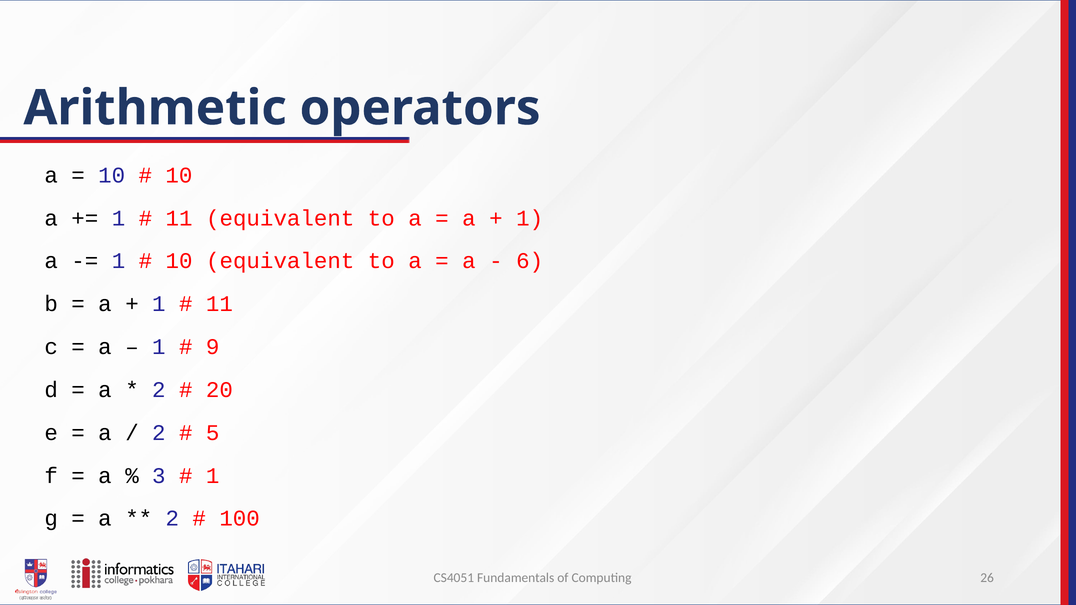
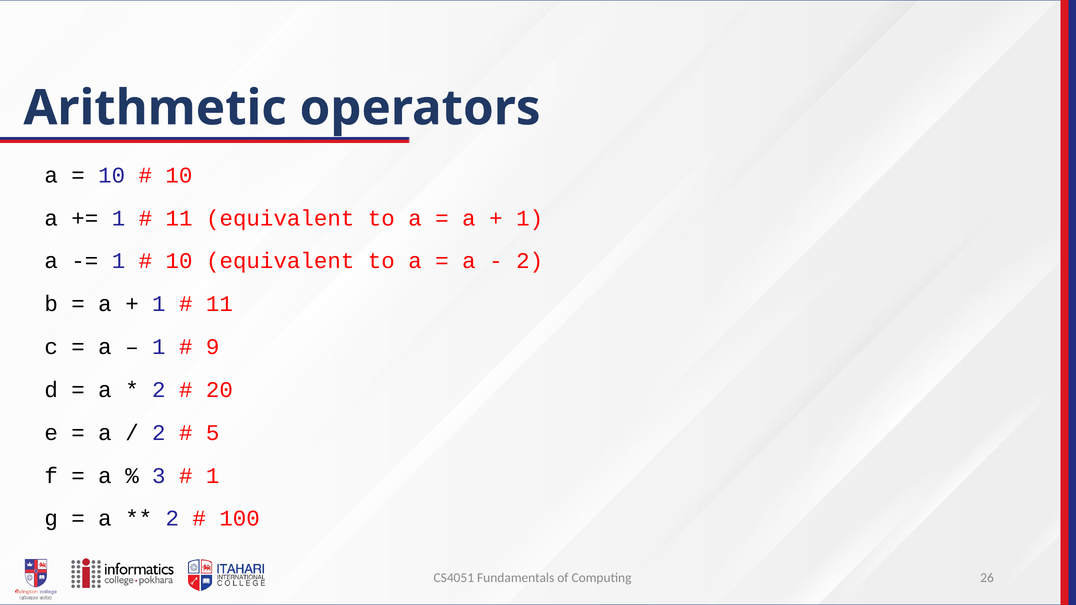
6: 6 -> 2 (530, 261)
